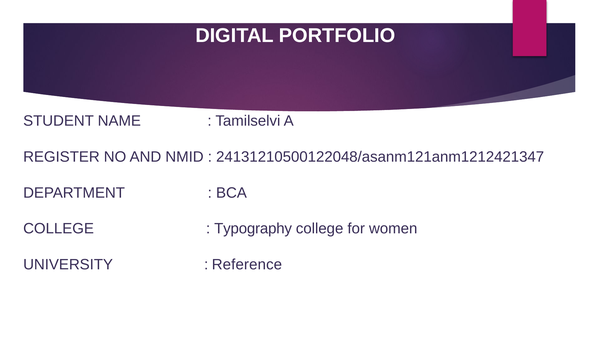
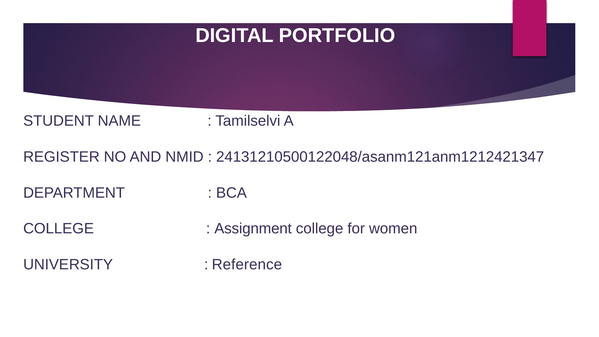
Typography: Typography -> Assignment (253, 229)
